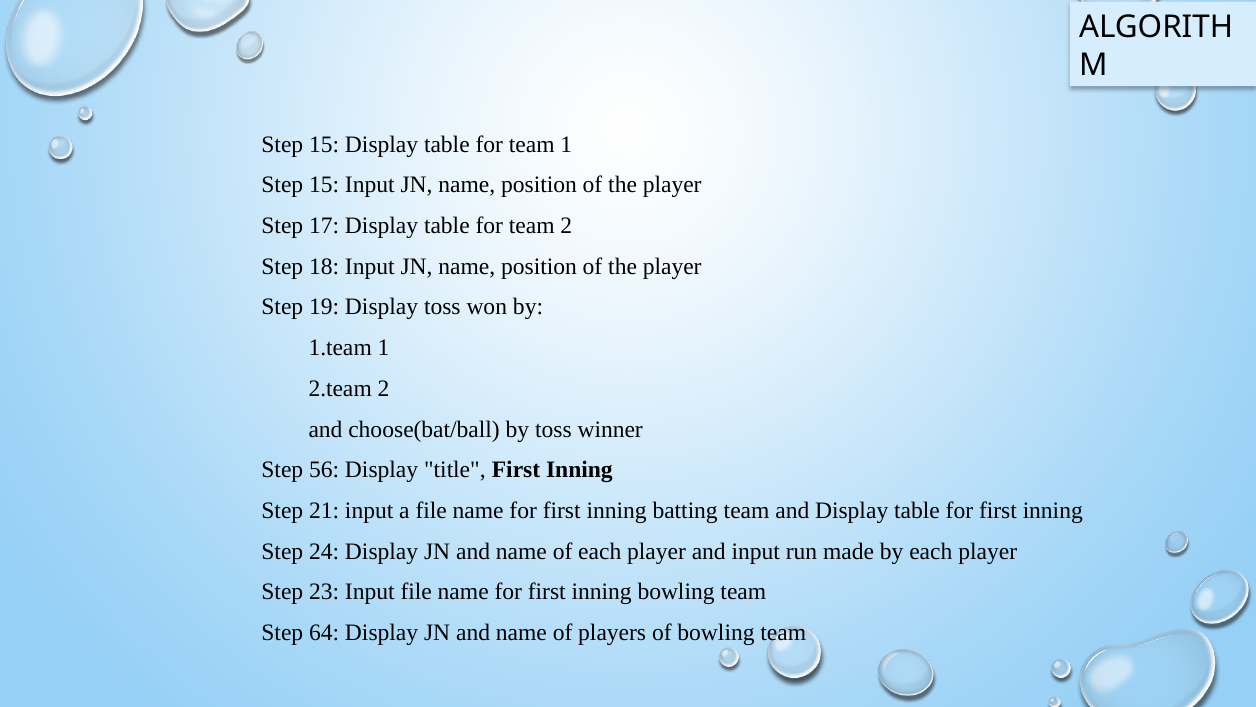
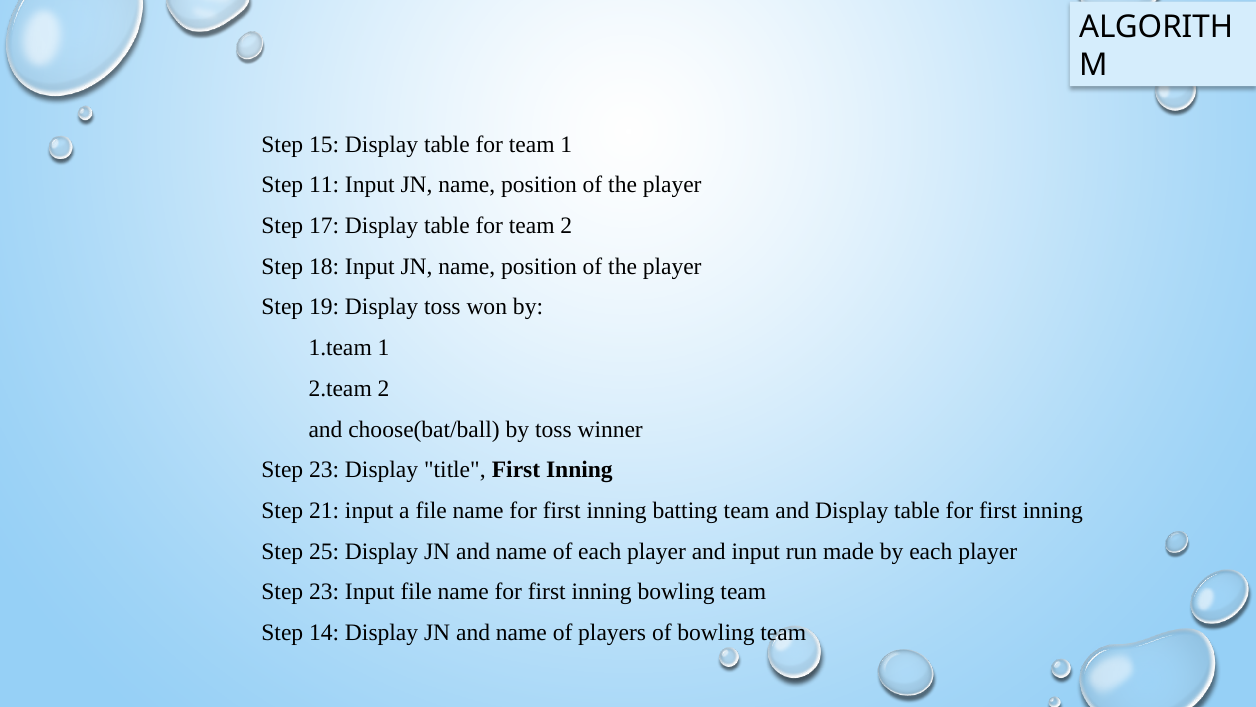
15: 15 -> 11 (324, 185)
56: 56 -> 23 (324, 470)
24: 24 -> 25 (324, 551)
64: 64 -> 14 (324, 632)
